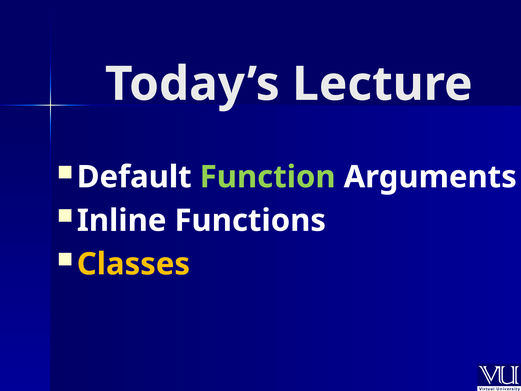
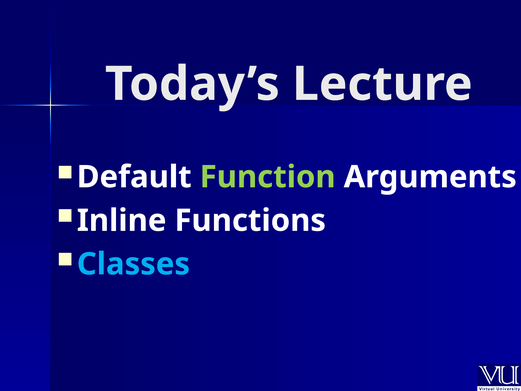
Classes colour: yellow -> light blue (133, 264)
